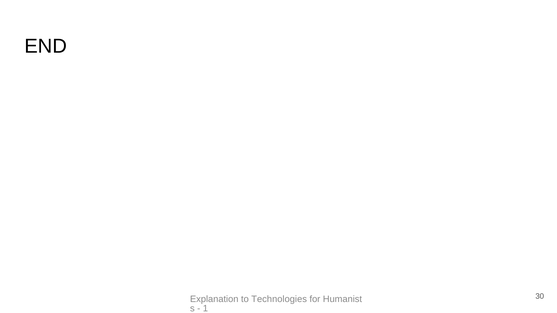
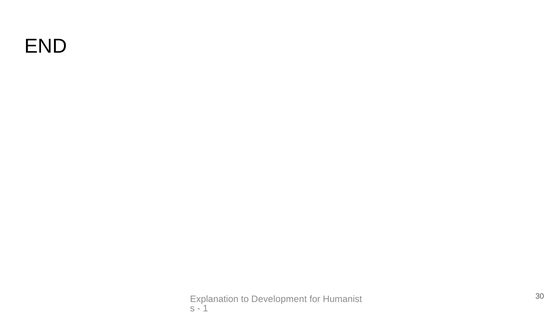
Technologies: Technologies -> Development (279, 299)
